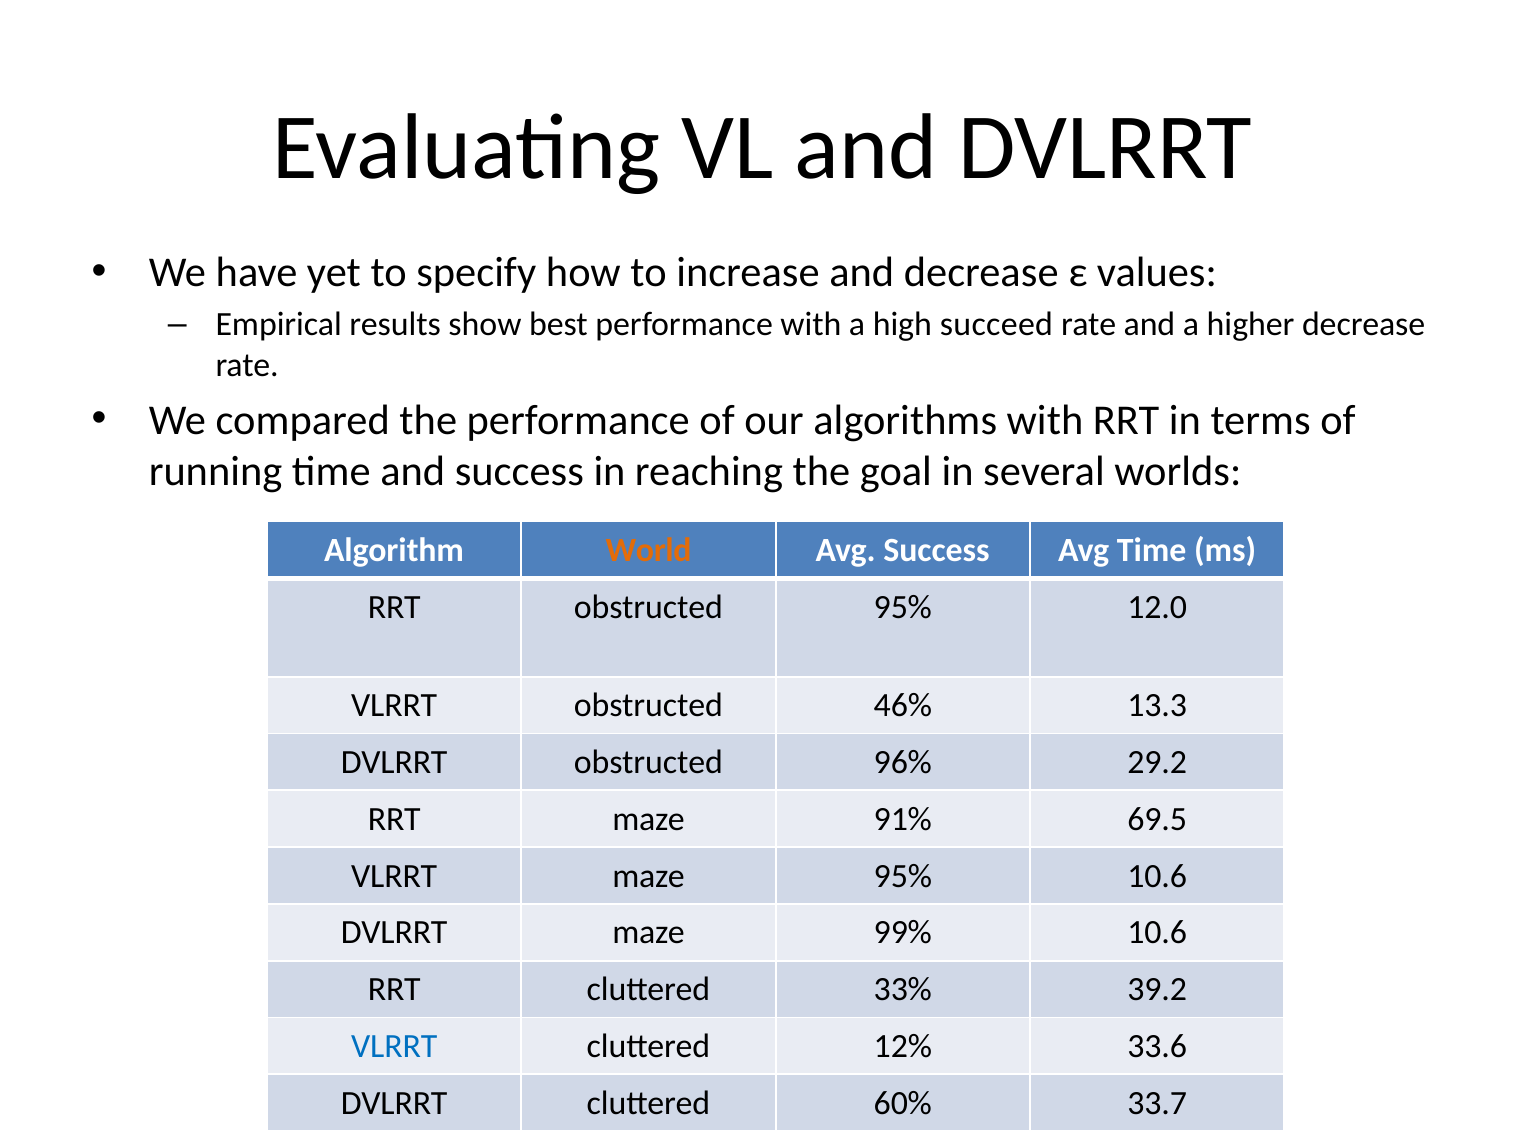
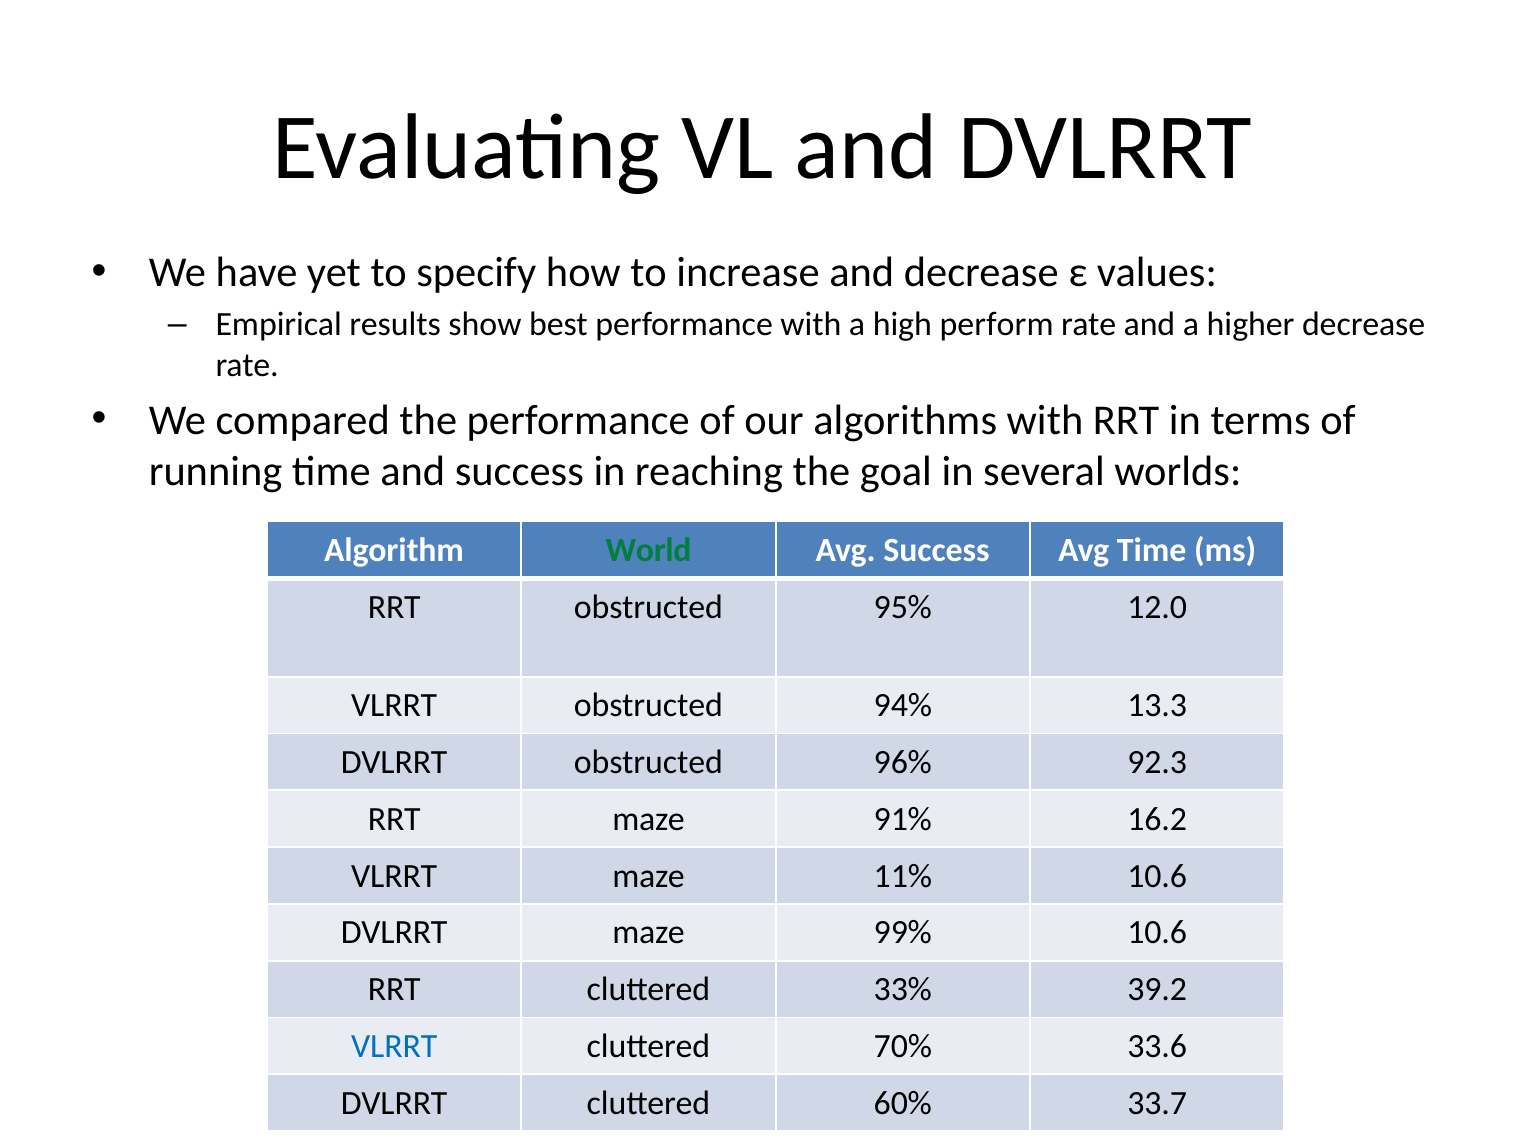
succeed: succeed -> perform (997, 325)
World colour: orange -> green (649, 550)
46%: 46% -> 94% (903, 705)
29.2: 29.2 -> 92.3 (1157, 762)
69.5: 69.5 -> 16.2 (1157, 819)
maze 95%: 95% -> 11% (903, 875)
12%: 12% -> 70% (903, 1046)
